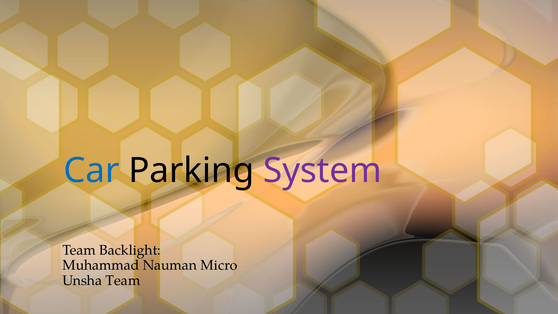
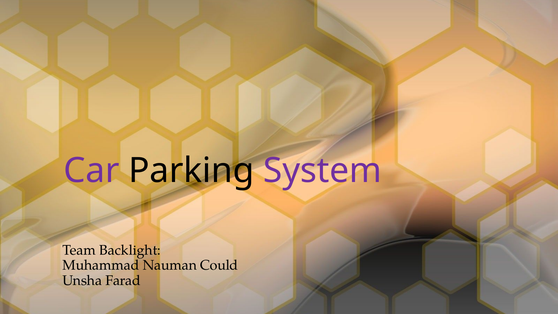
Car colour: blue -> purple (91, 171)
Micro: Micro -> Could (219, 265)
Unsha Team: Team -> Farad (123, 280)
